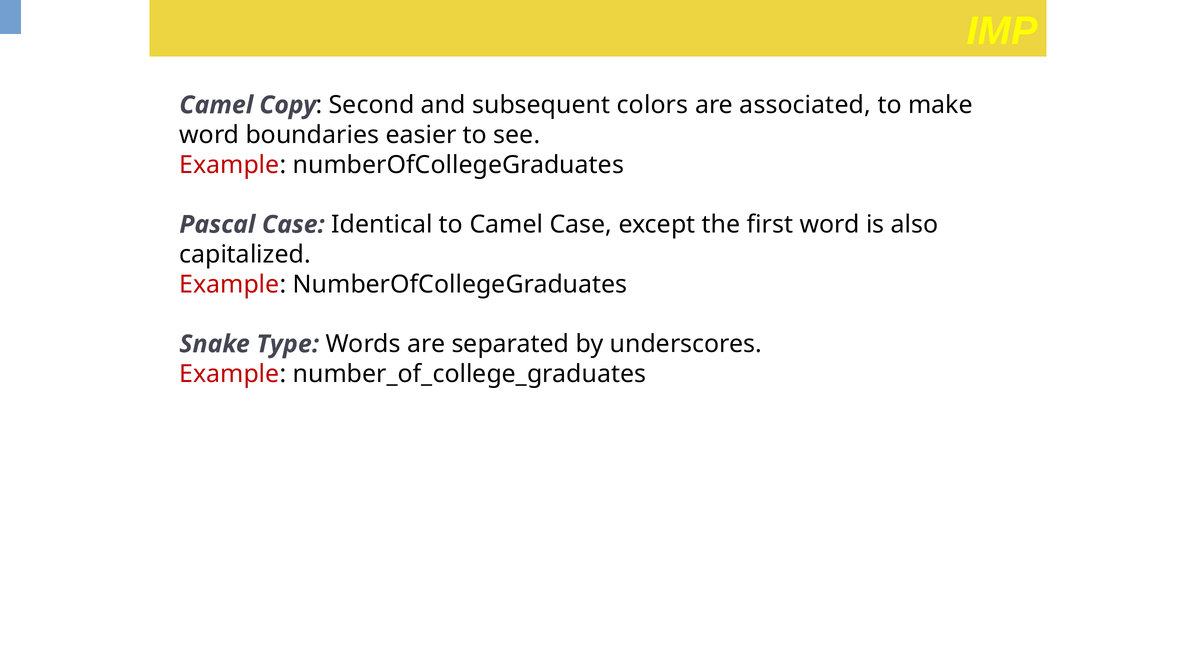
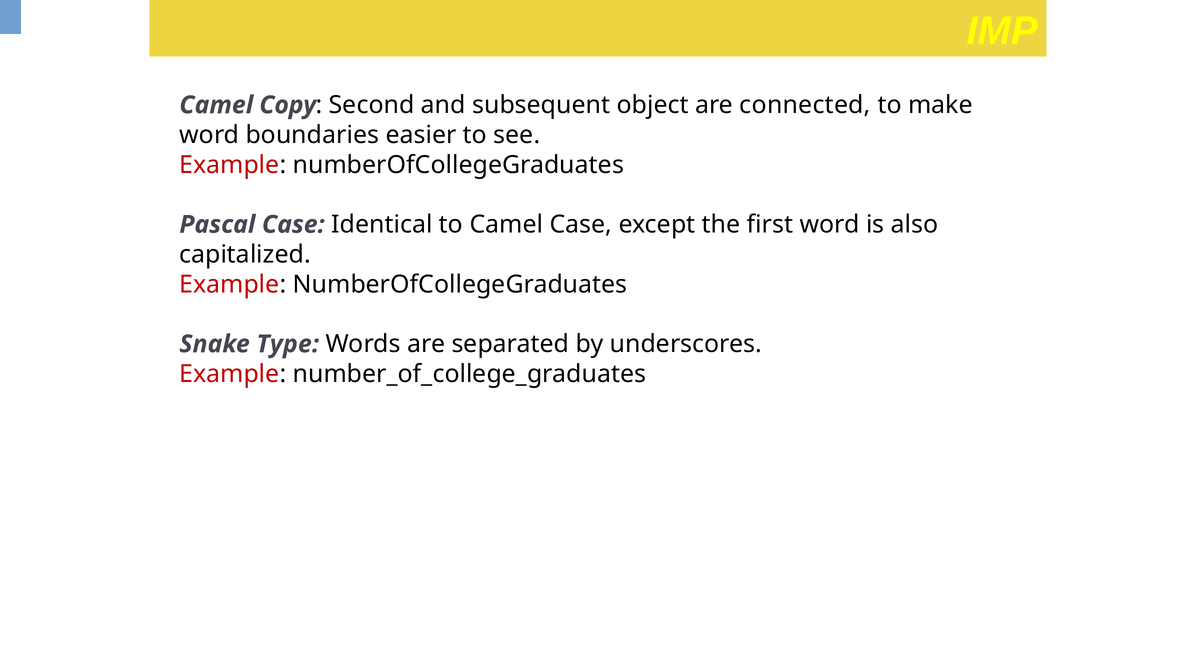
colors: colors -> object (653, 105)
associated: associated -> connected (805, 105)
